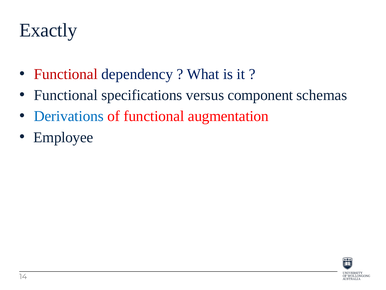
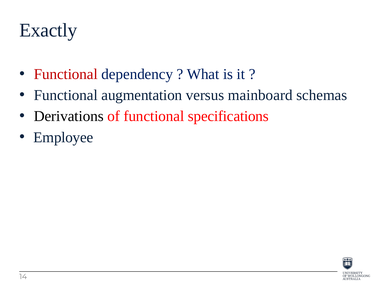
specifications: specifications -> augmentation (142, 95)
component: component -> mainboard (260, 95)
Derivations colour: blue -> black (69, 116)
augmentation: augmentation -> specifications (228, 116)
